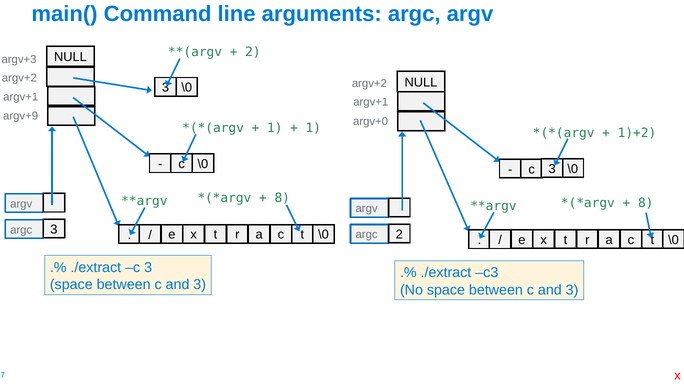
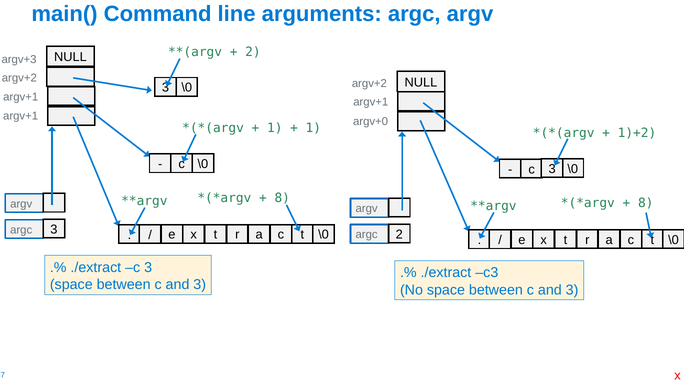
argv+9: argv+9 -> argv+1 (21, 116)
